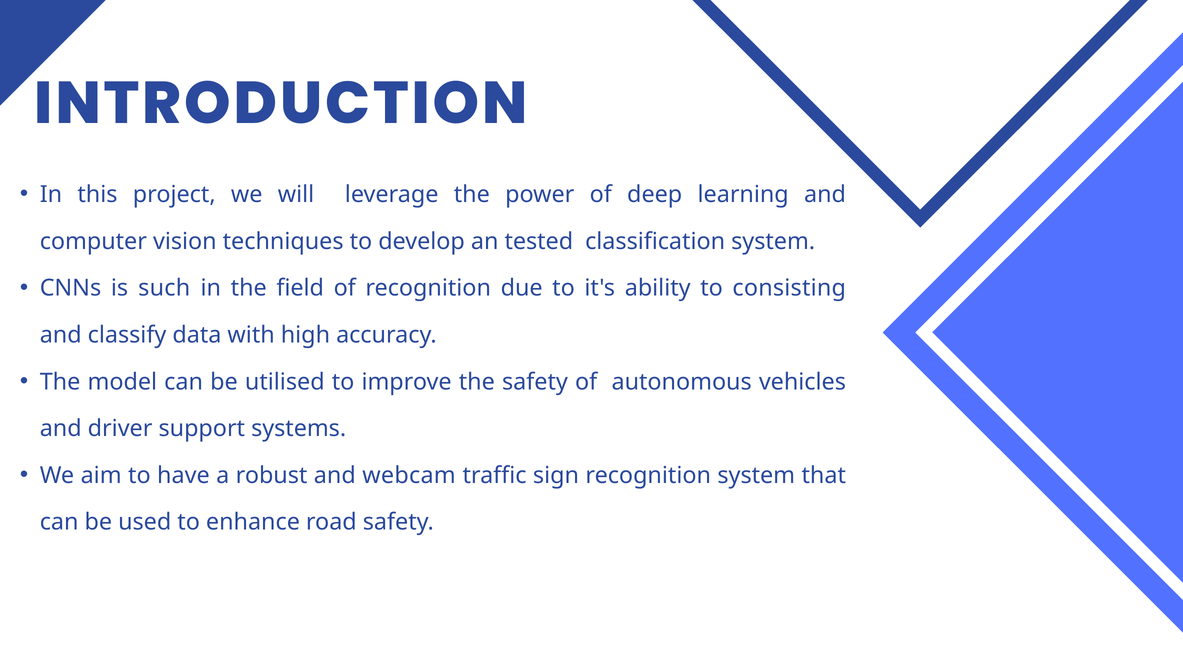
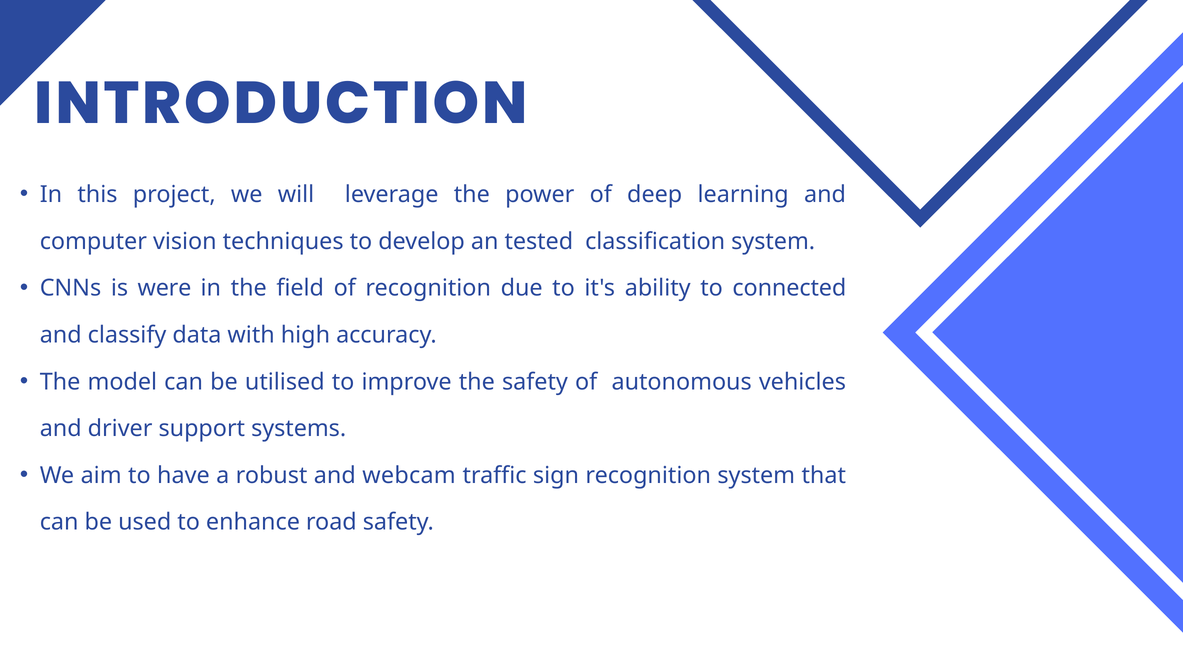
such: such -> were (164, 288)
consisting: consisting -> connected (789, 288)
